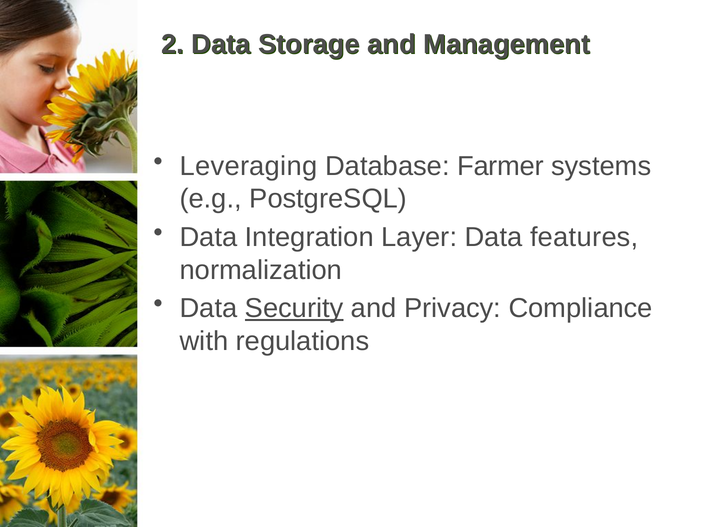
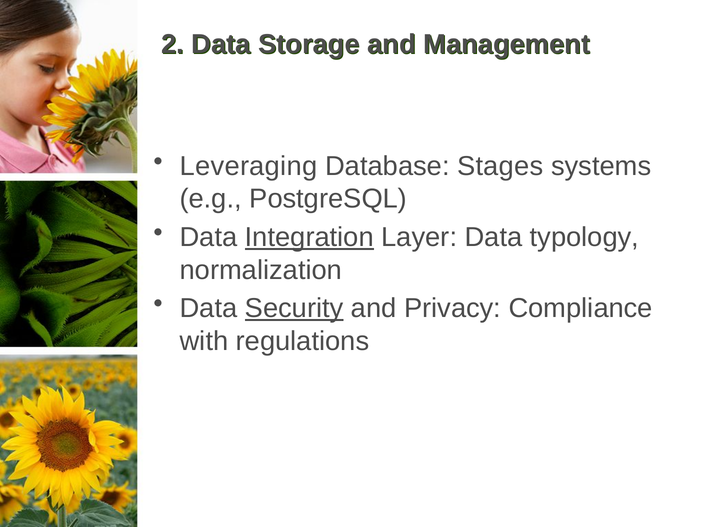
Farmer: Farmer -> Stages (500, 166)
Integration underline: none -> present (309, 237)
features: features -> typology (584, 237)
